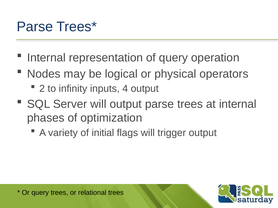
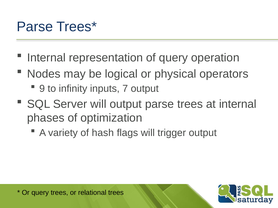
2: 2 -> 9 (42, 89)
4: 4 -> 7 (125, 89)
initial: initial -> hash (103, 133)
